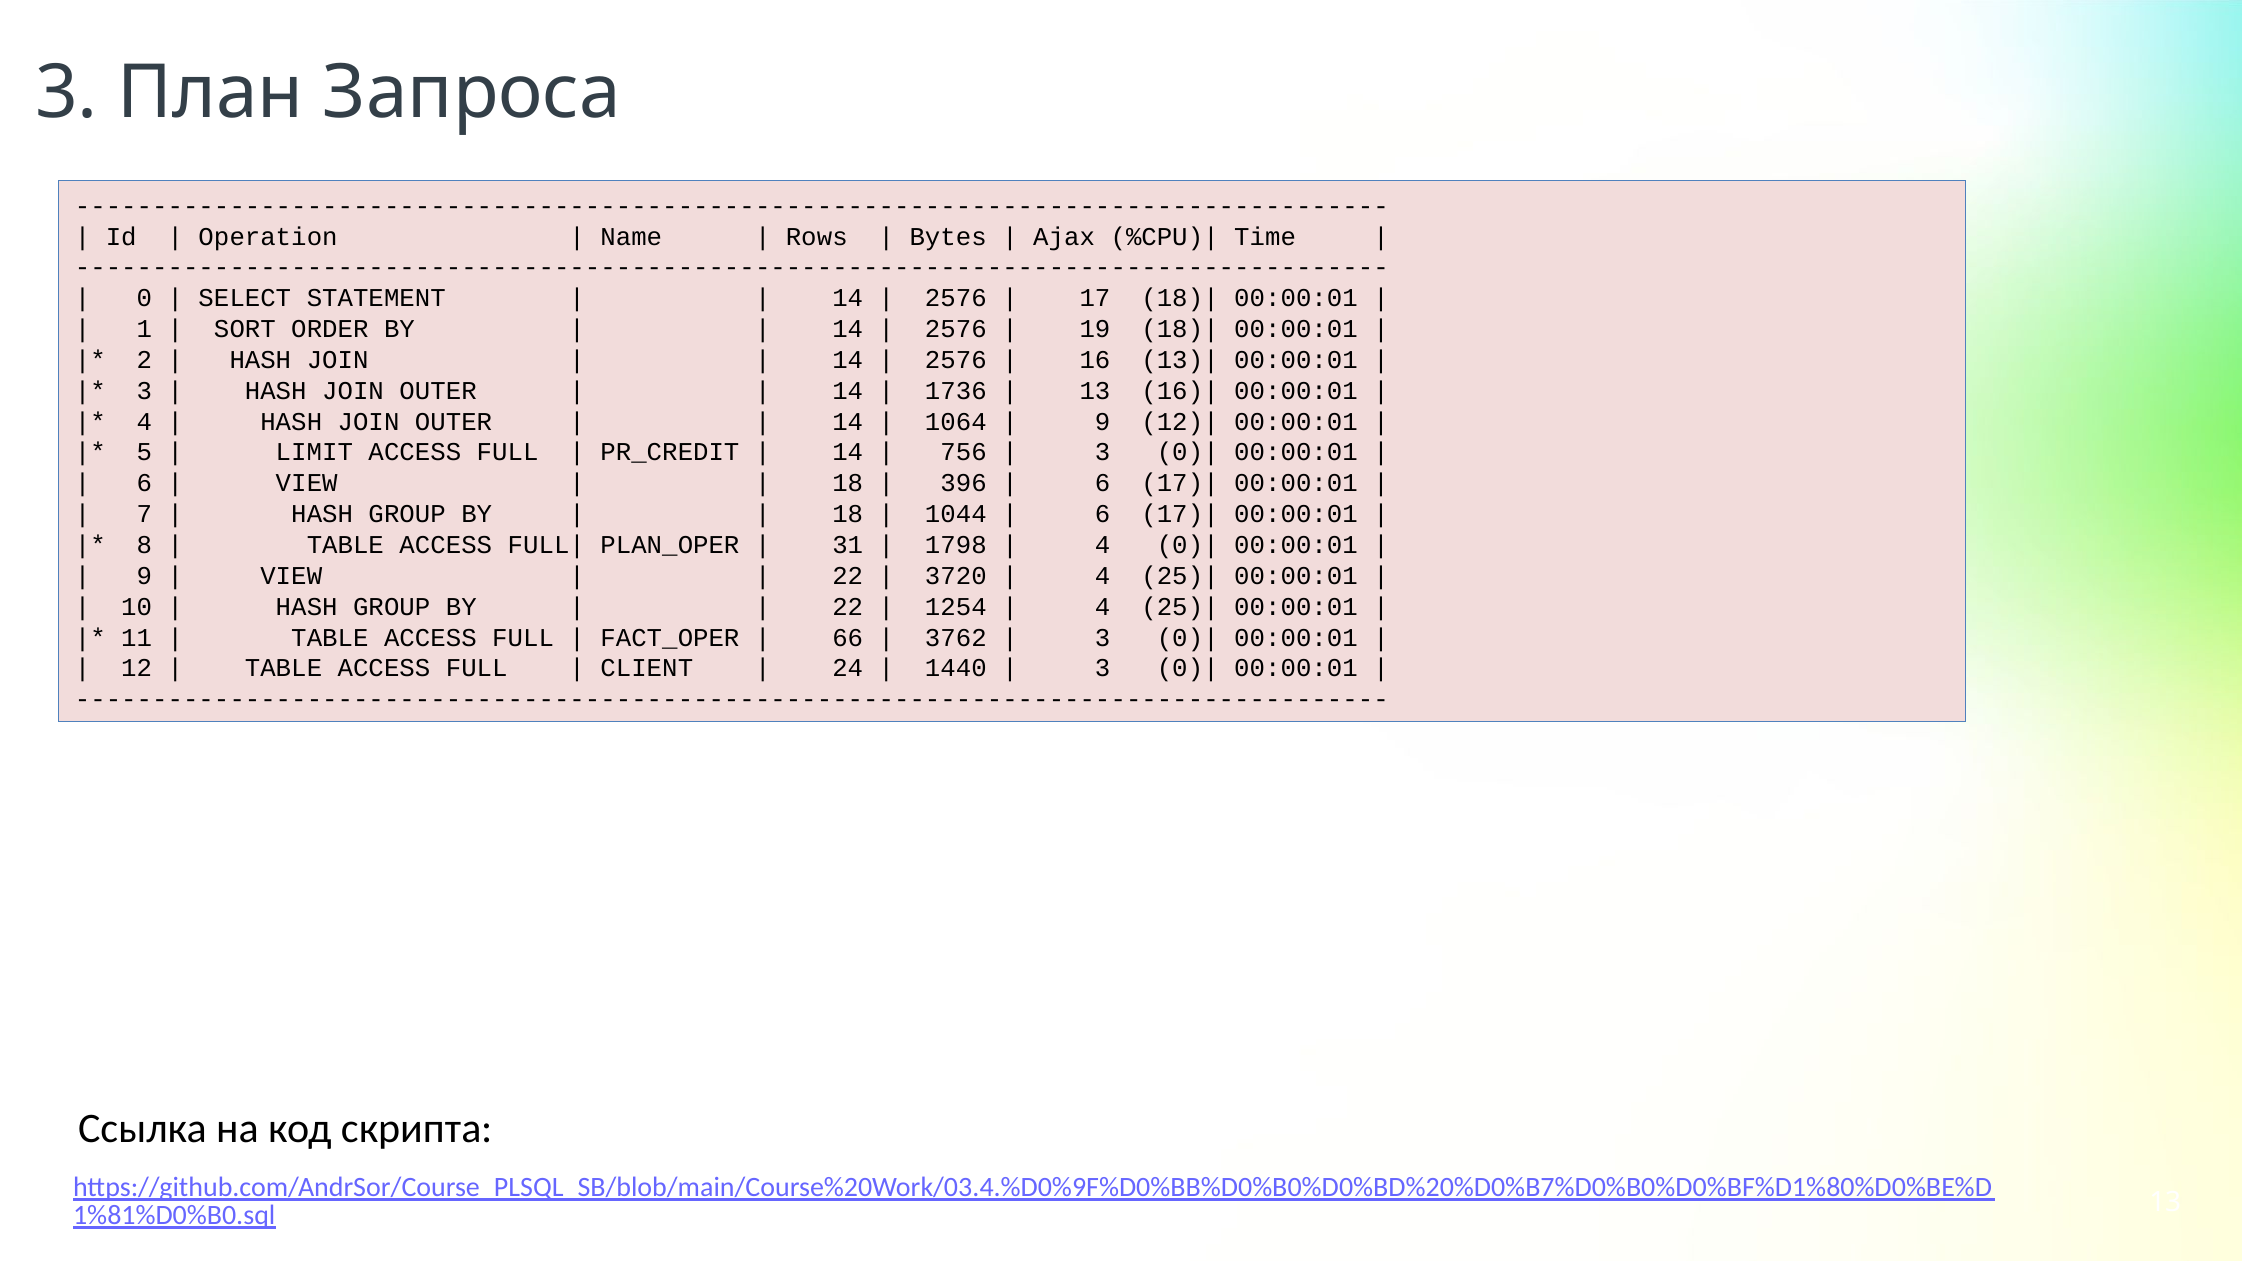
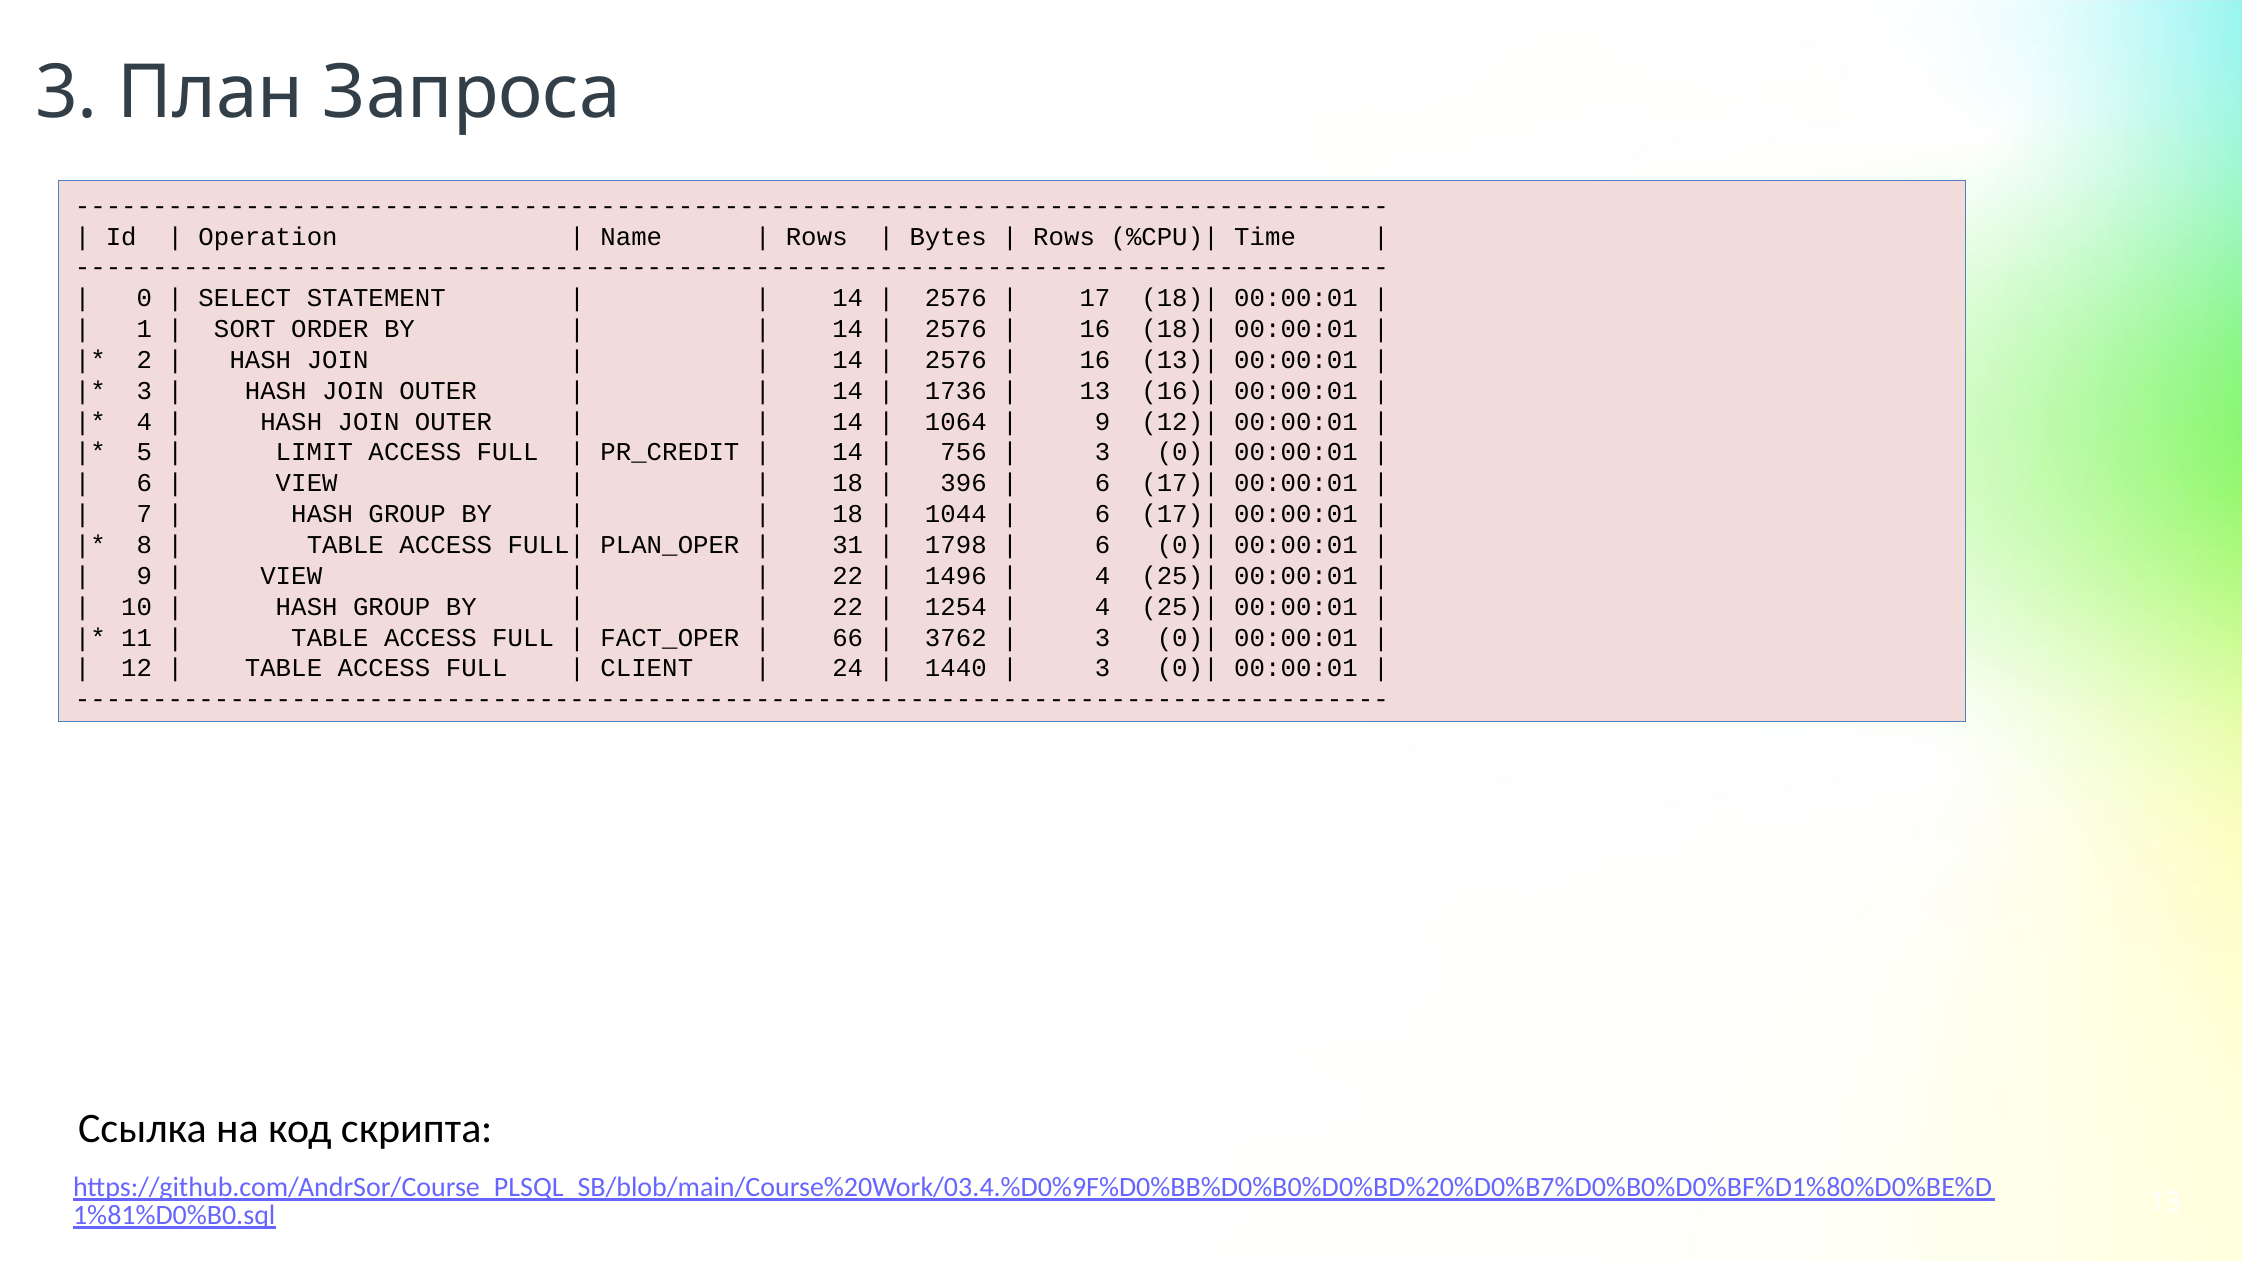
Ajax: Ajax -> Rows (1064, 237)
19: 19 -> 16 (1095, 329)
4: 4 -> 6 (1103, 545)
3720: 3720 -> 1496 (956, 576)
